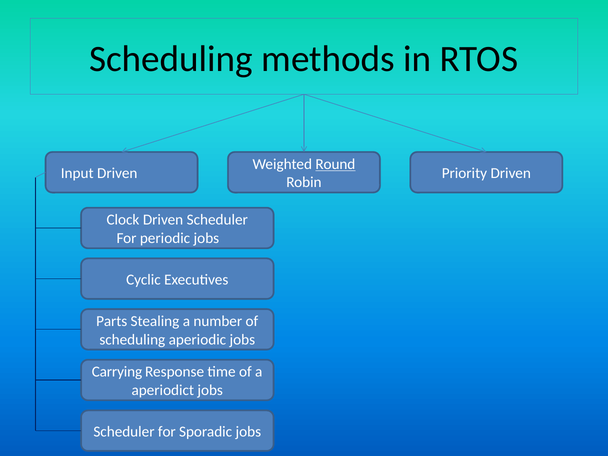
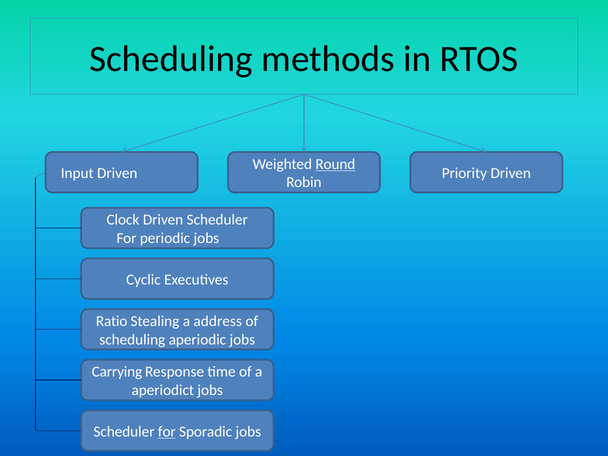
Parts: Parts -> Ratio (112, 321)
number: number -> address (218, 321)
for underline: none -> present (167, 432)
